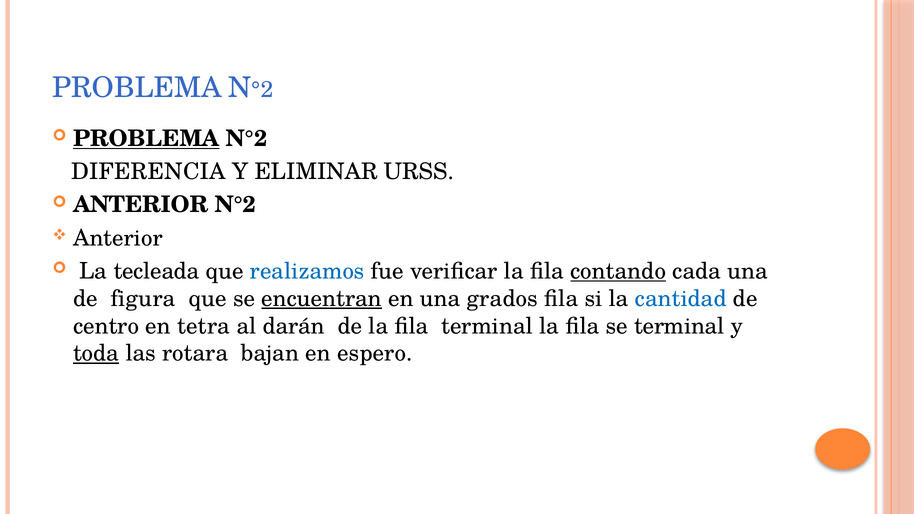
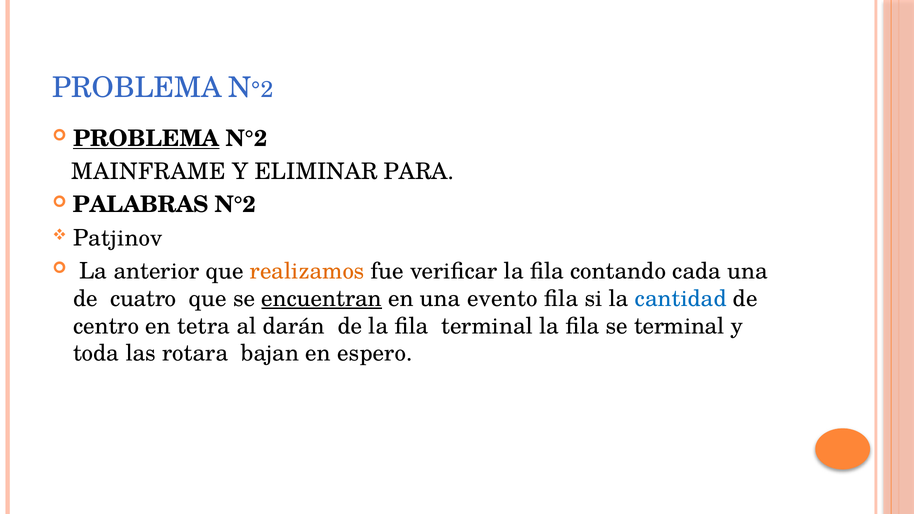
DIFERENCIA: DIFERENCIA -> MAINFRAME (149, 172)
URSS: URSS -> PARA (419, 172)
ANTERIOR: ANTERIOR -> PALABRAS (141, 205)
Anterior: Anterior -> Patjinov (118, 238)
tecleada: tecleada -> anterior (156, 271)
realizamos colour: blue -> orange (307, 271)
contando underline: present -> none (618, 271)
figura: figura -> cuatro (143, 299)
grados: grados -> evento (502, 299)
toda underline: present -> none (96, 353)
